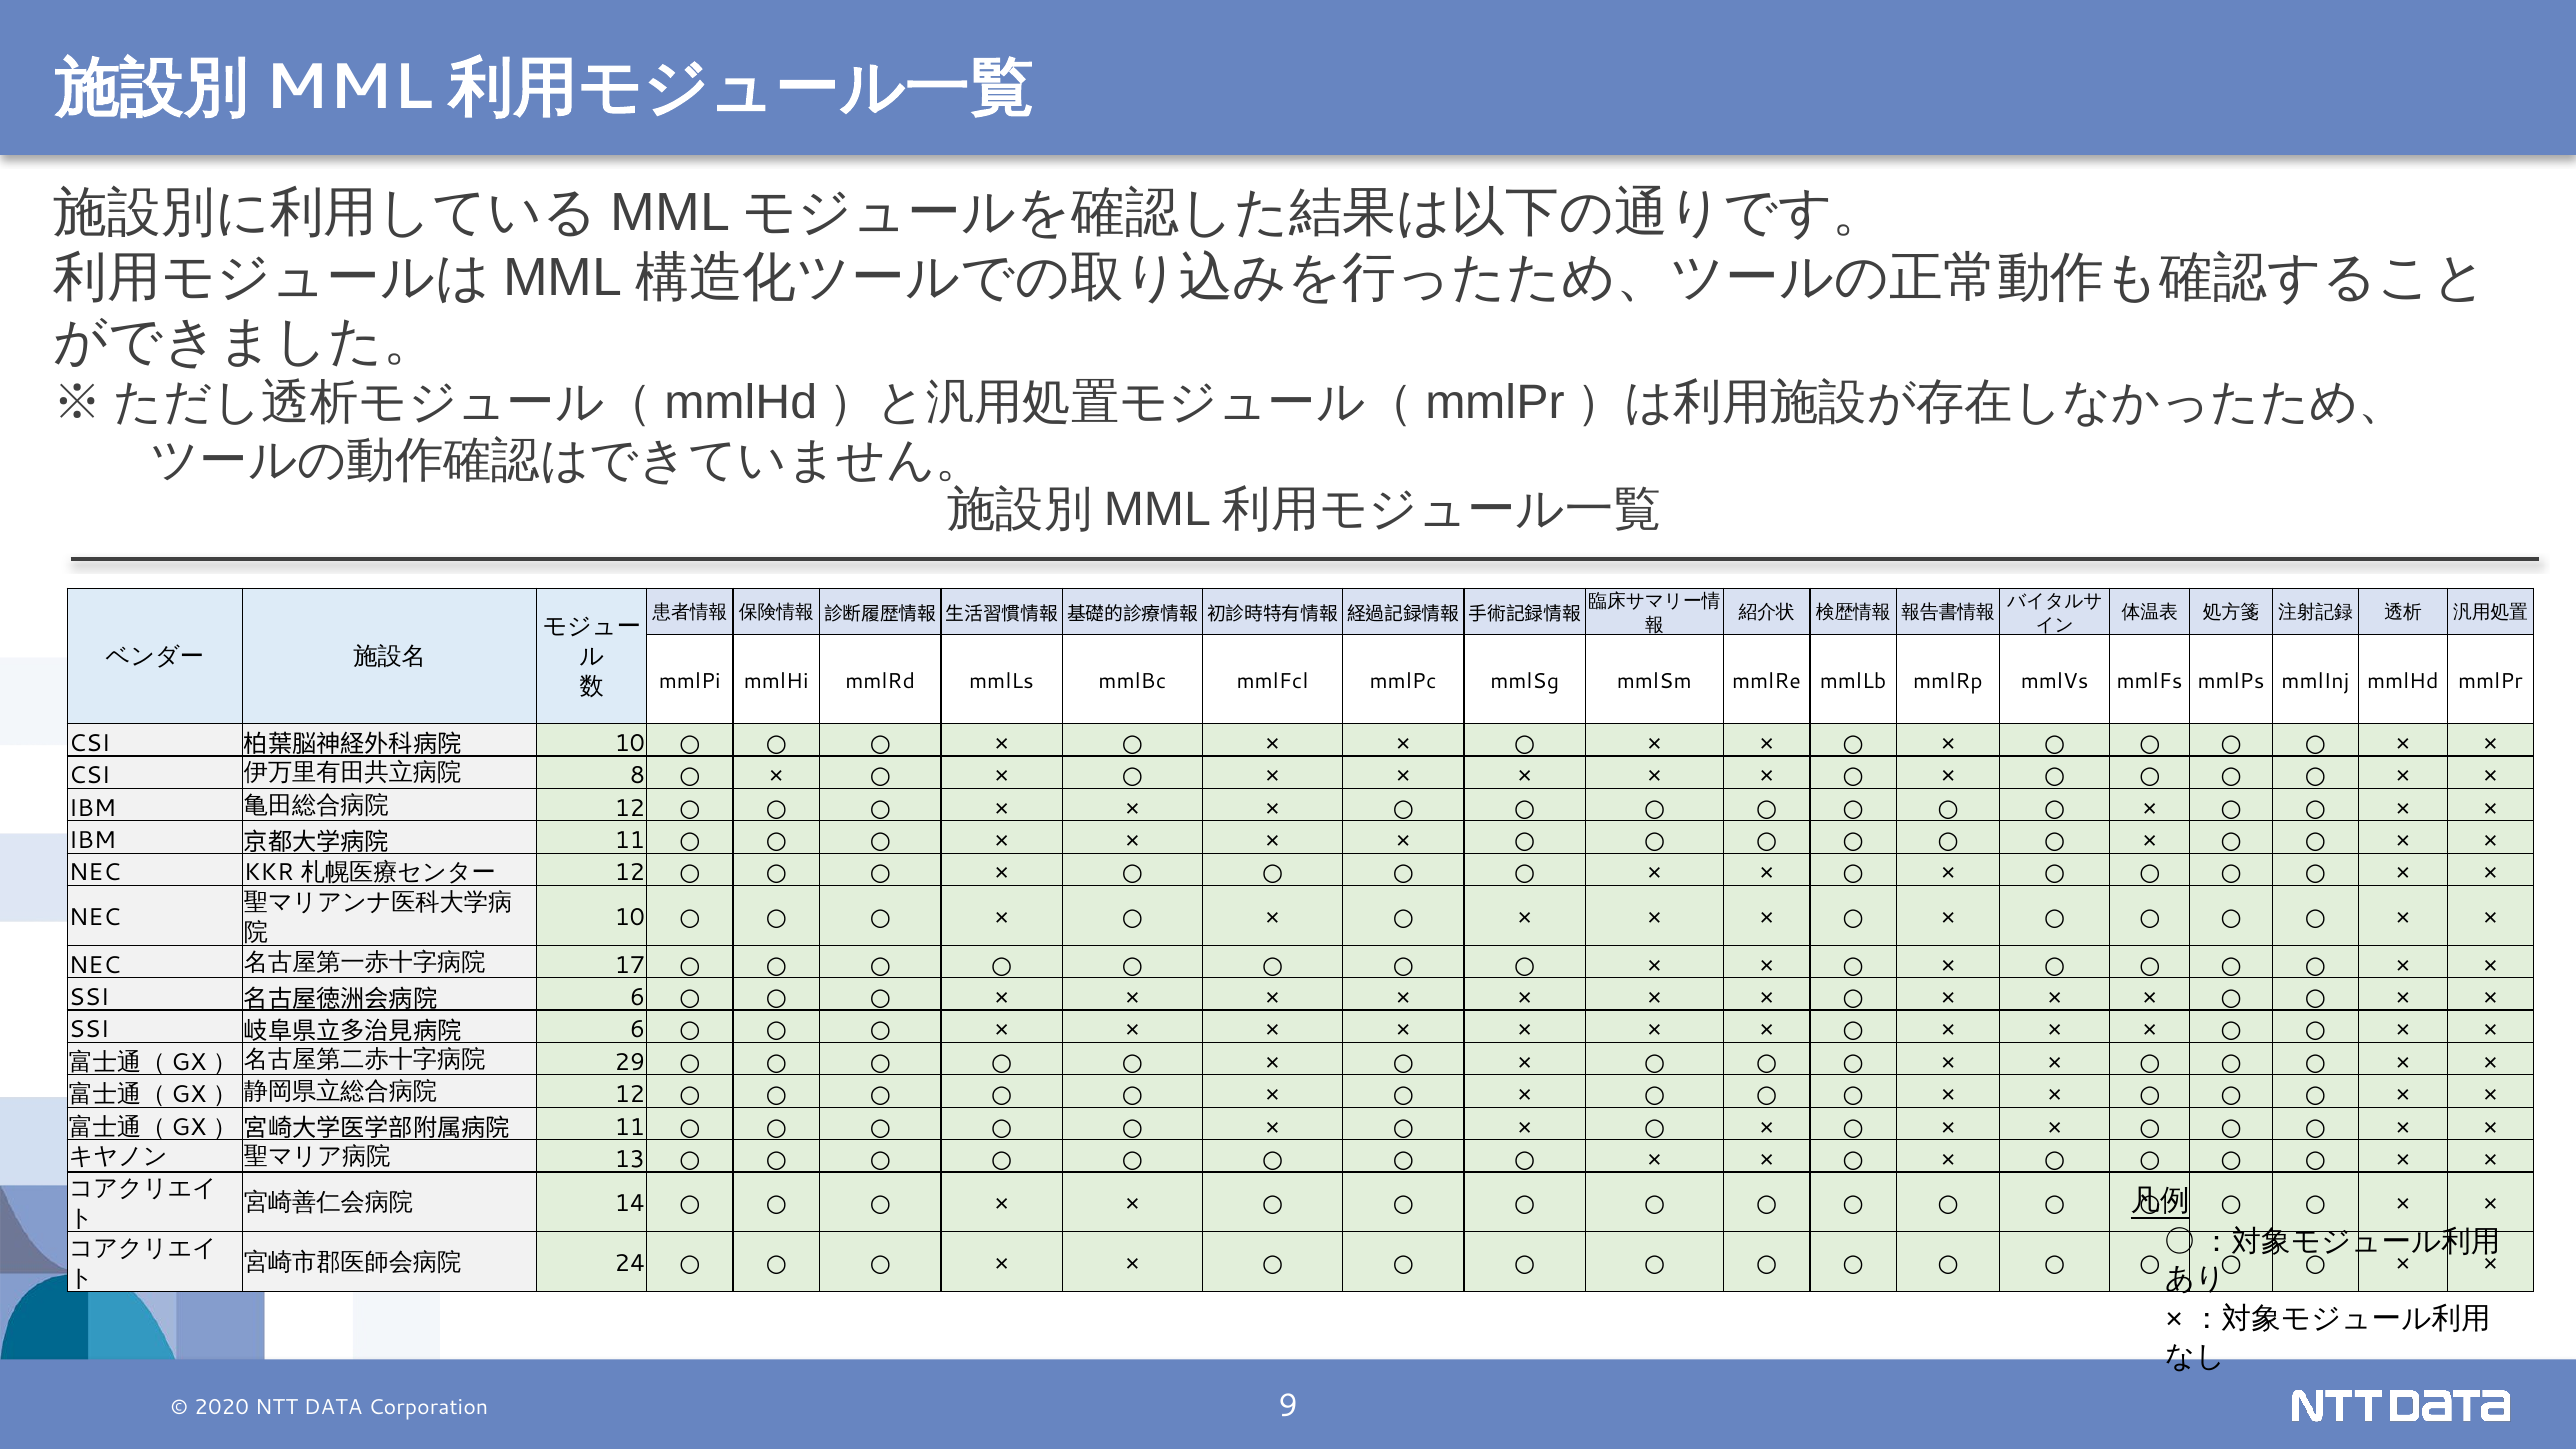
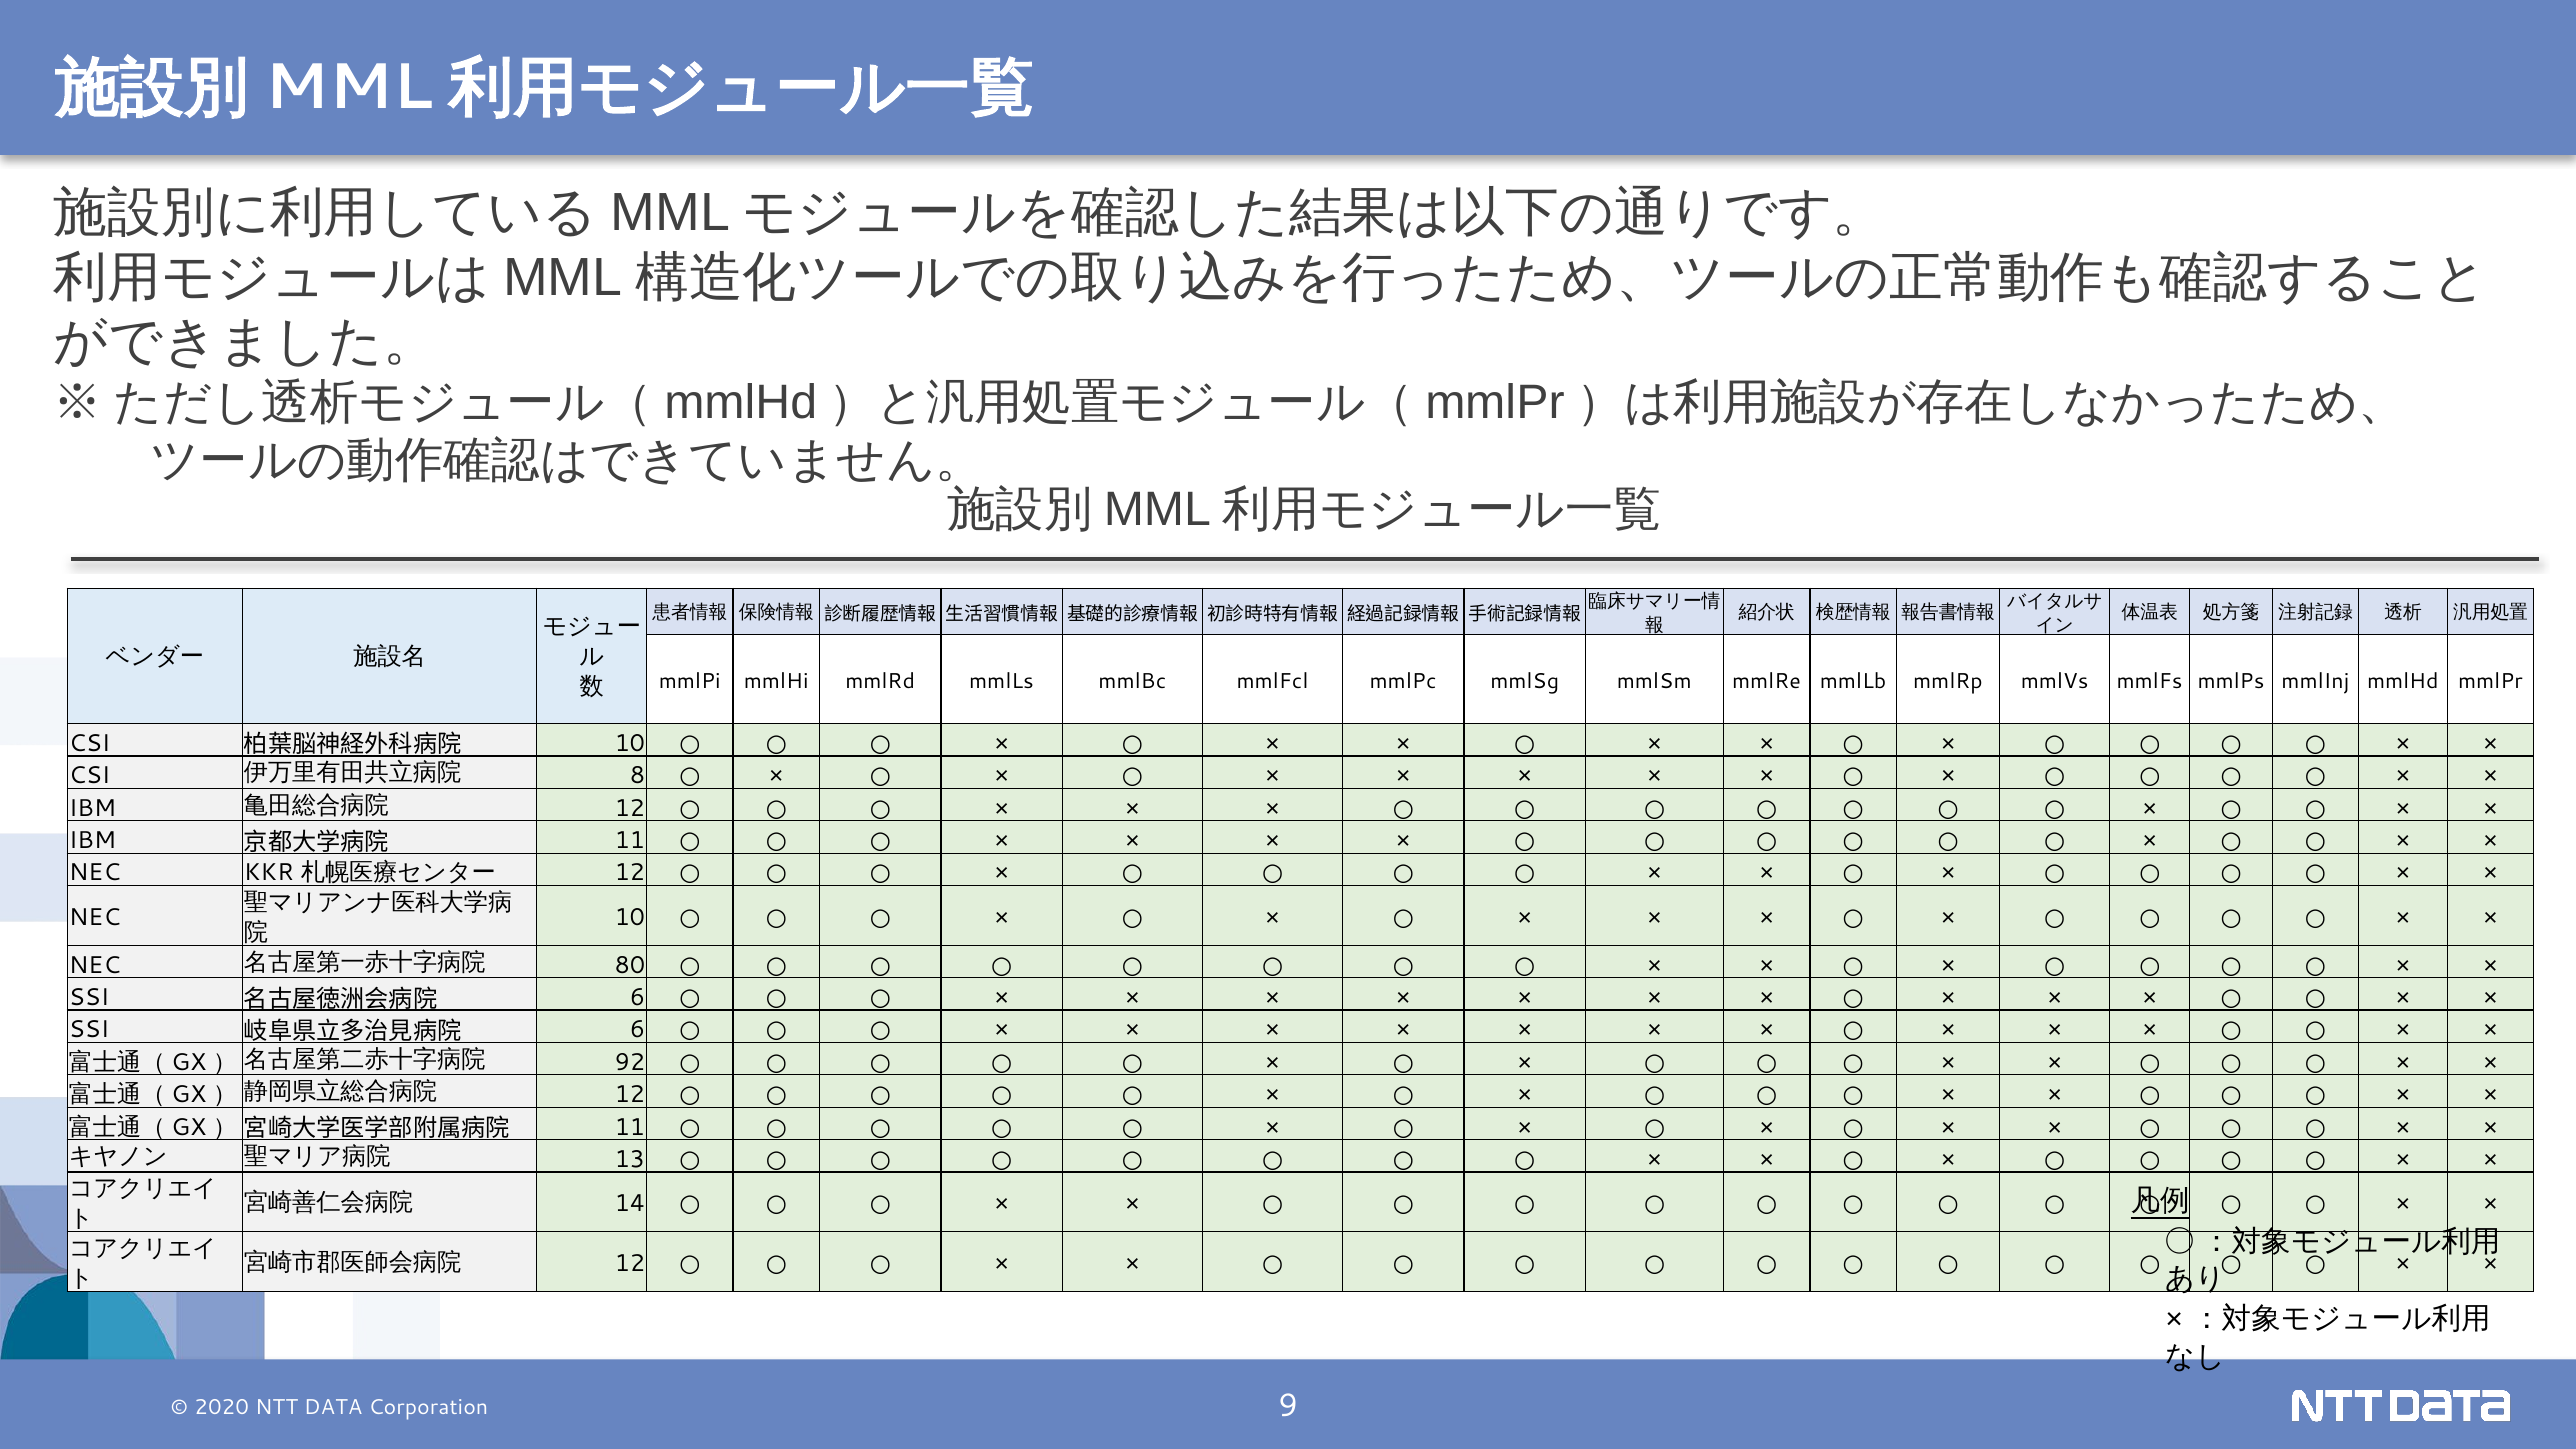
17: 17 -> 80 (630, 965)
29: 29 -> 92 (630, 1062)
24: 24 -> 12 (630, 1264)
